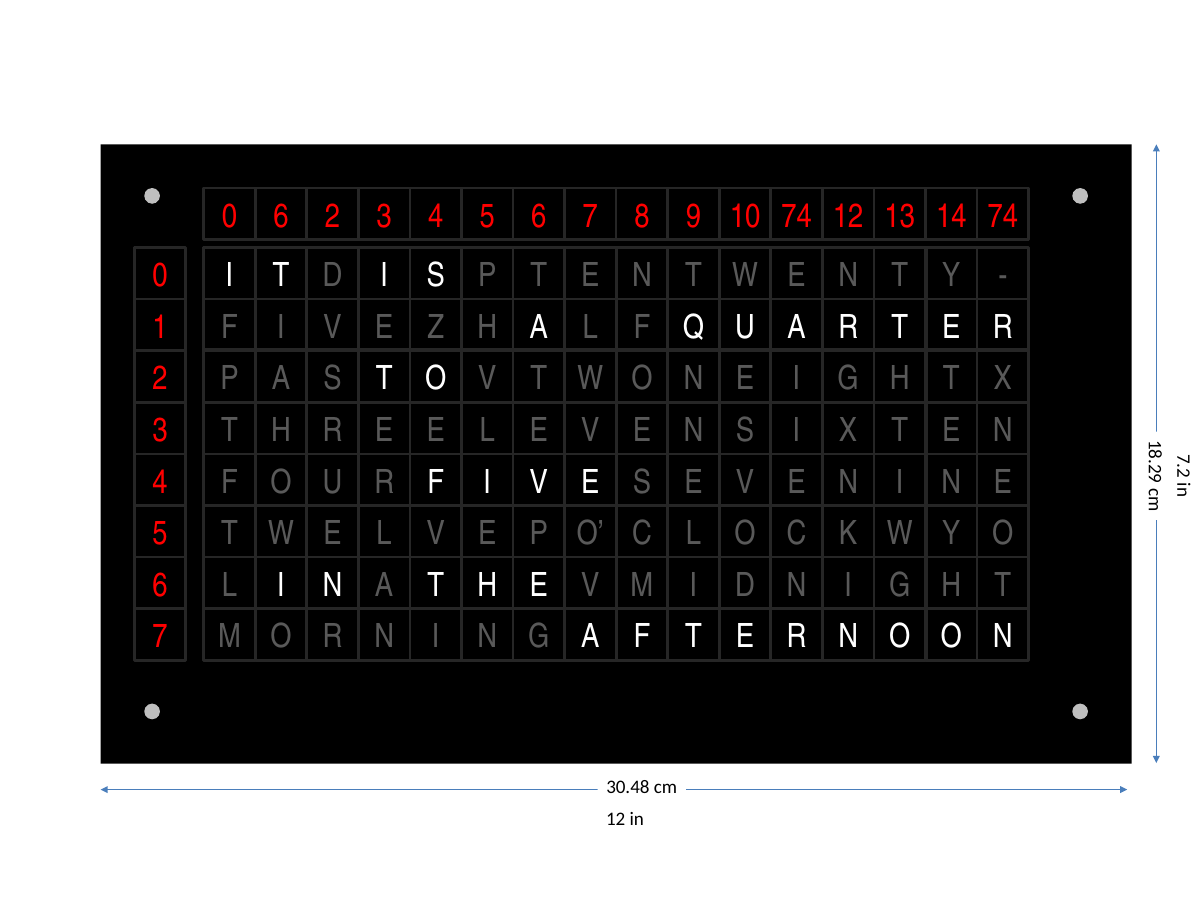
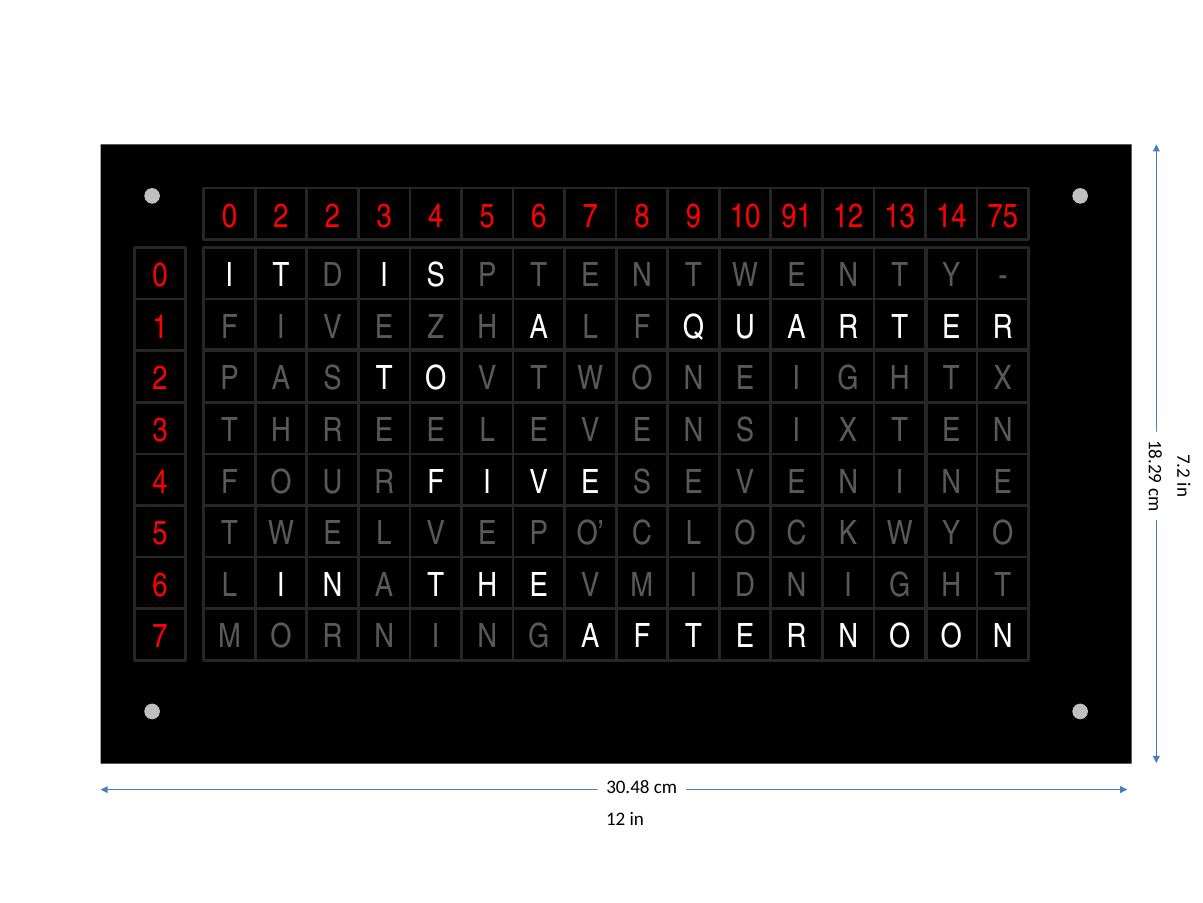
0 6: 6 -> 2 (281, 216)
10 74: 74 -> 91 (797, 216)
14 74: 74 -> 75 (1003, 216)
